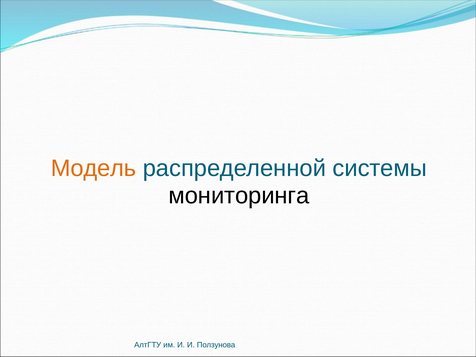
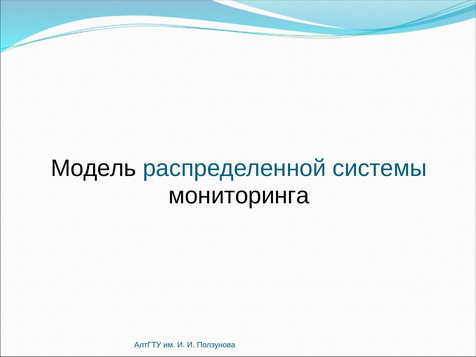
Модель colour: orange -> black (94, 168)
